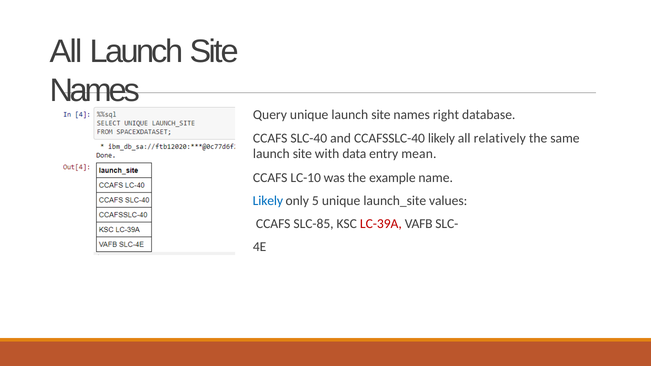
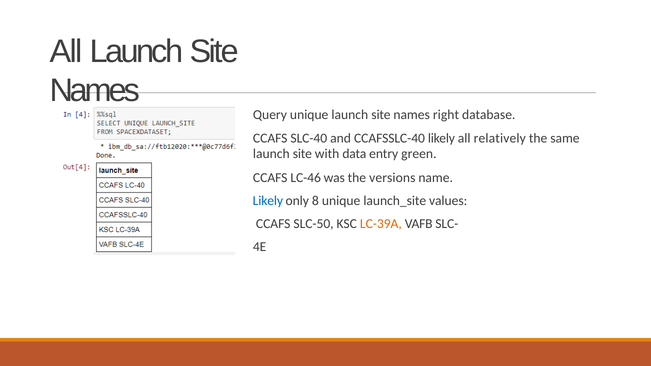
mean: mean -> green (419, 154)
LC-10: LC-10 -> LC-46 (306, 178)
example: example -> versions (392, 178)
5: 5 -> 8 (315, 201)
SLC-85: SLC-85 -> SLC-50 (314, 224)
LC-39A colour: red -> orange (381, 224)
